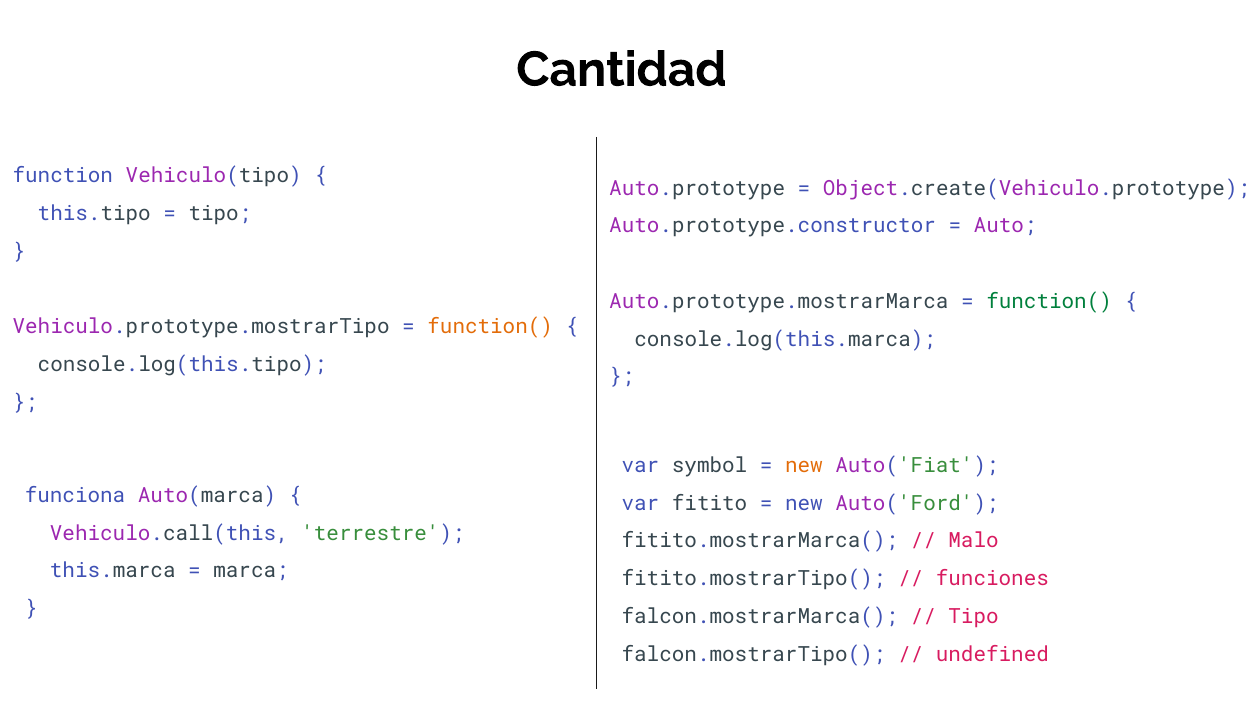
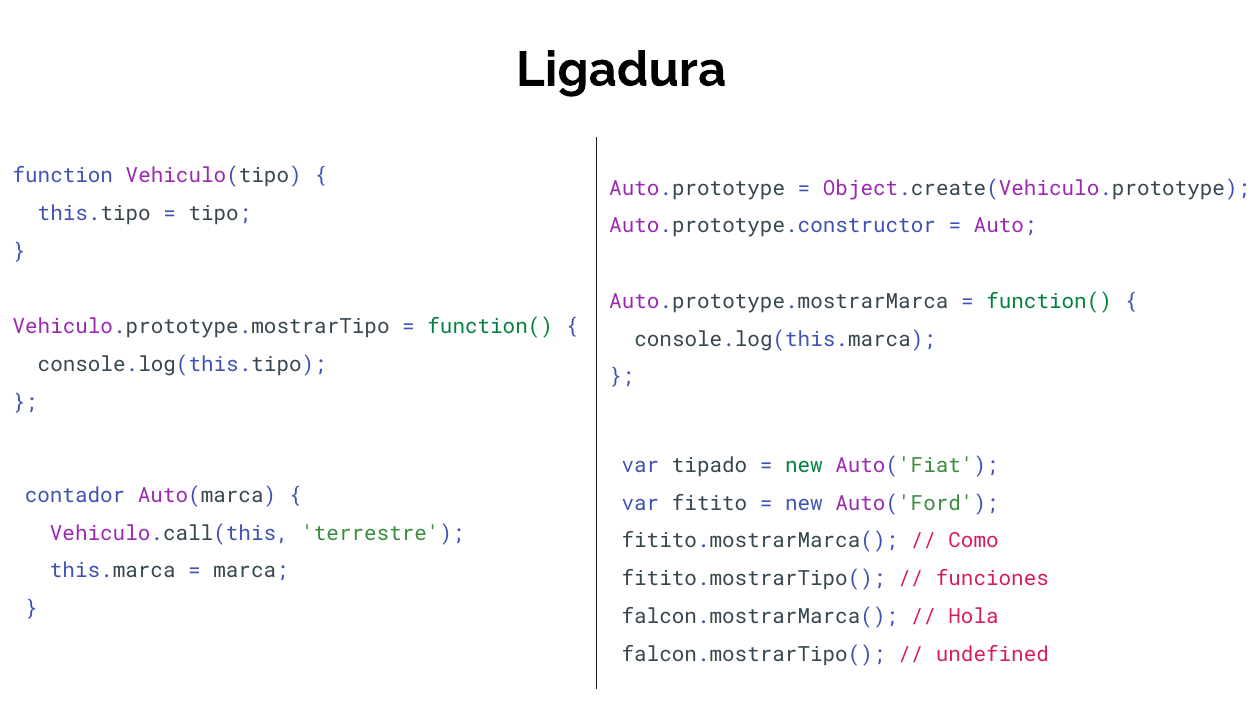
Cantidad: Cantidad -> Ligadura (621, 70)
function( colour: orange -> green (490, 327)
symbol: symbol -> tipado (710, 466)
new colour: orange -> green (804, 466)
funciona: funciona -> contador (75, 496)
Malo: Malo -> Como (974, 541)
Tipo: Tipo -> Hola (974, 616)
